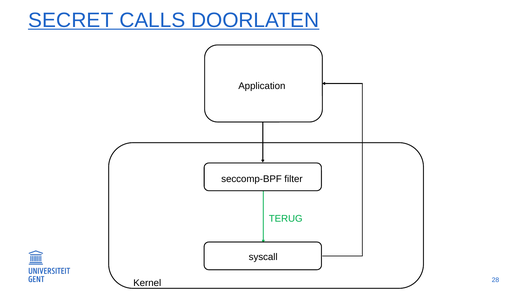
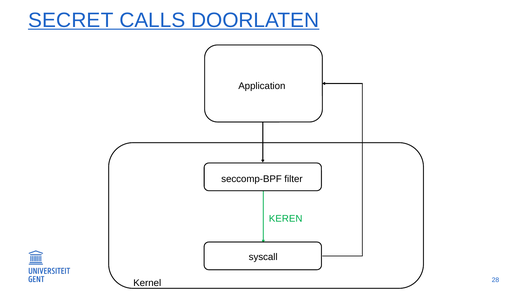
TERUG: TERUG -> KEREN (286, 219)
